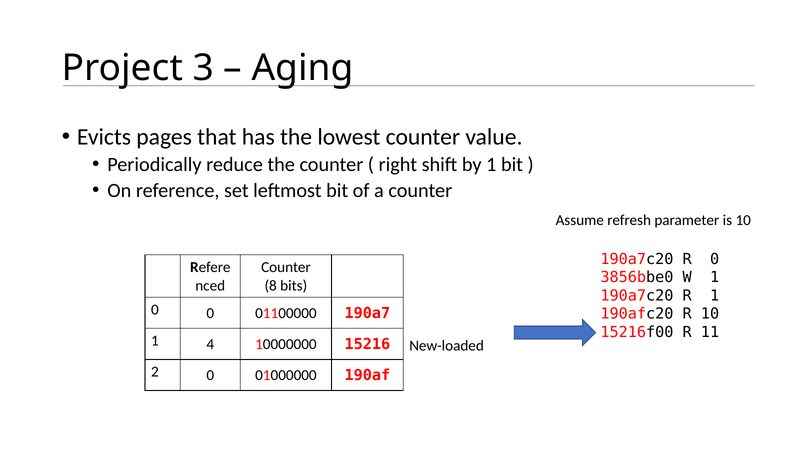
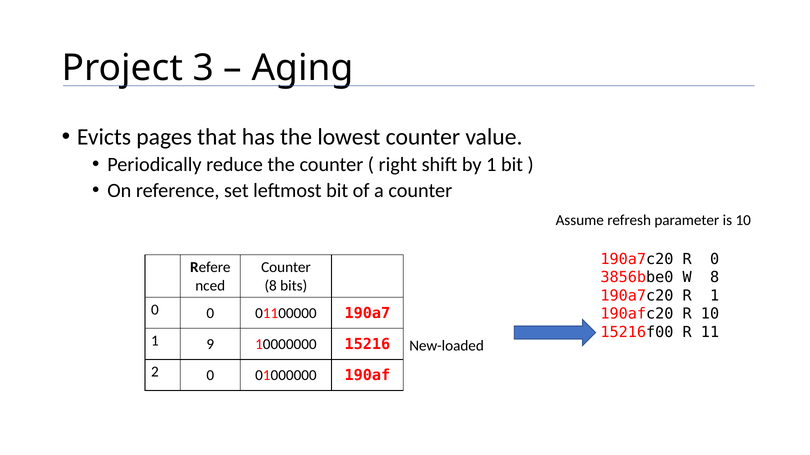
W 1: 1 -> 8 (715, 278)
4: 4 -> 9 (210, 345)
